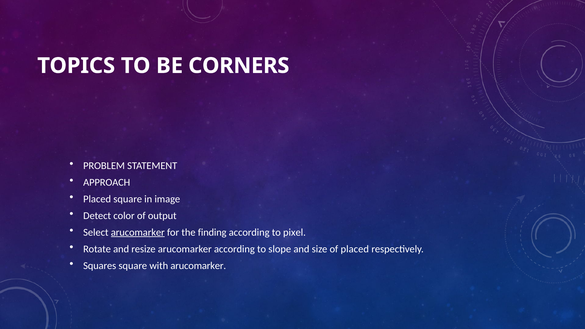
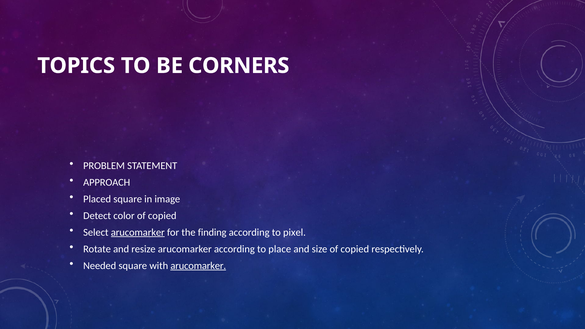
color of output: output -> copied (162, 216)
slope: slope -> place (280, 249)
size of placed: placed -> copied (355, 249)
Squares: Squares -> Needed (100, 266)
arucomarker underline: none -> present (198, 266)
